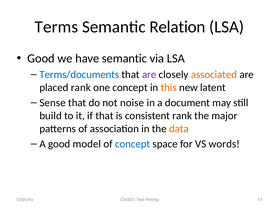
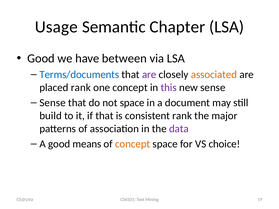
Terms: Terms -> Usage (56, 27)
Relation: Relation -> Chapter (177, 27)
have semantic: semantic -> between (124, 59)
this colour: orange -> purple (169, 88)
new latent: latent -> sense (213, 88)
not noise: noise -> space (132, 103)
data colour: orange -> purple (179, 129)
model: model -> means (87, 144)
concept colour: blue -> orange (133, 144)
words: words -> choice (224, 144)
